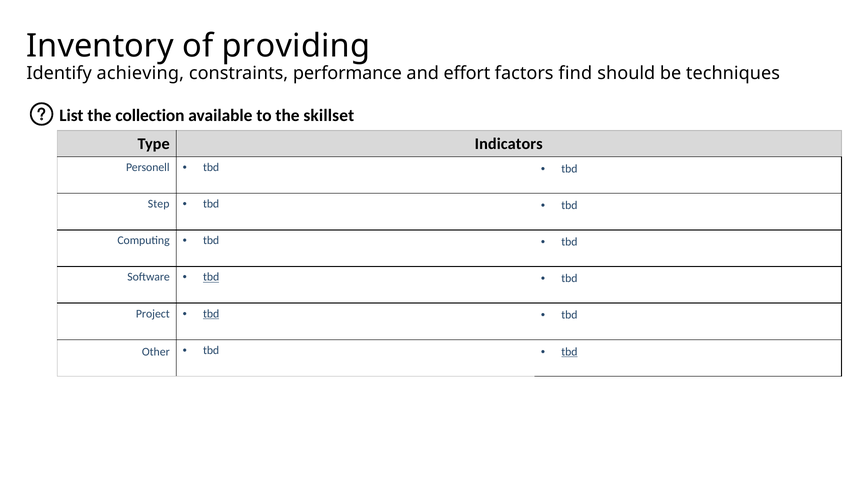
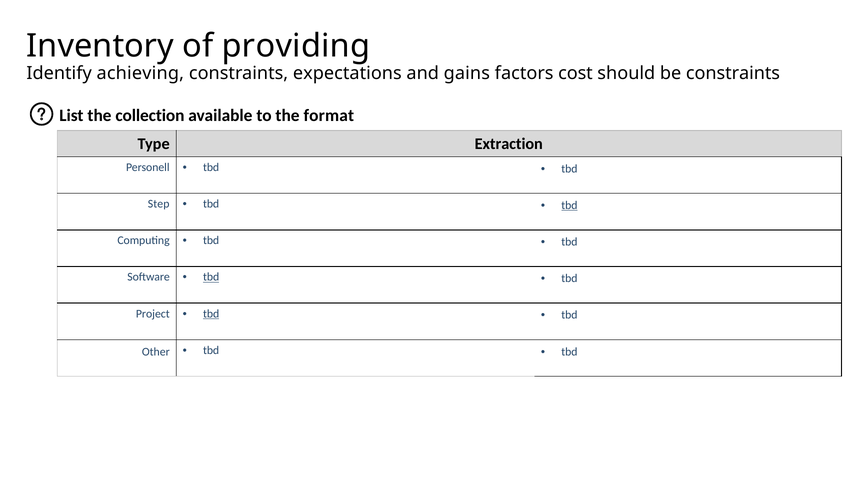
performance: performance -> expectations (347, 74)
effort: effort -> gains (467, 74)
find: find -> cost (575, 74)
be techniques: techniques -> constraints (733, 74)
skillset: skillset -> format (329, 116)
Indicators: Indicators -> Extraction (509, 144)
tbd underline: none -> present (569, 205)
tbd underline: present -> none (569, 352)
